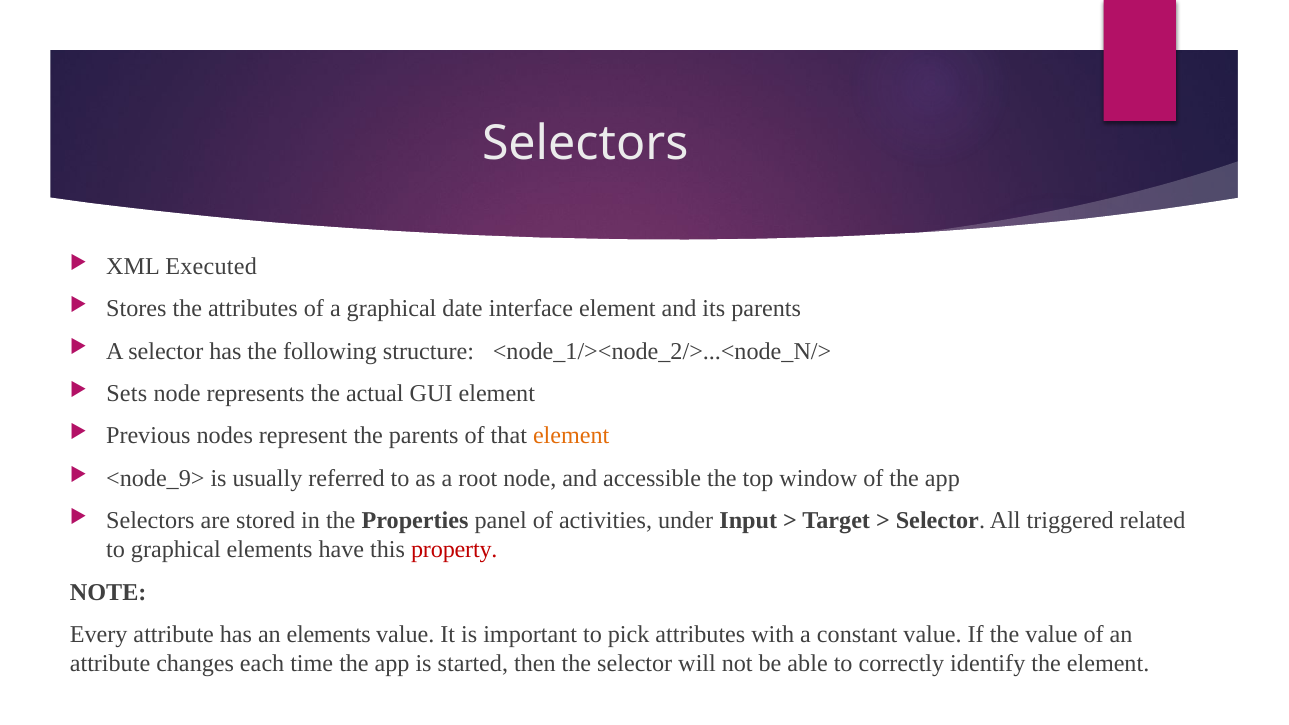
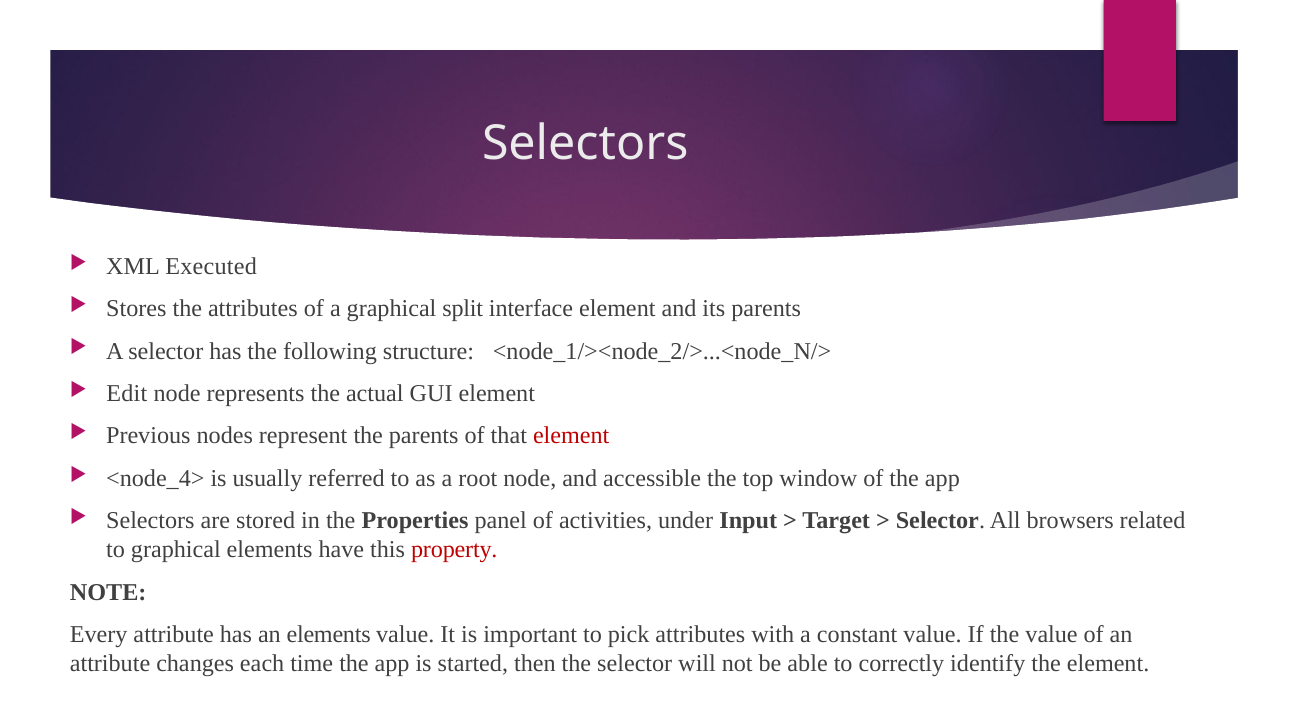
date: date -> split (463, 309)
Sets: Sets -> Edit (127, 394)
element colour: orange -> red (571, 436)
<node_9>: <node_9> -> <node_4> (155, 478)
triggered: triggered -> browsers (1070, 521)
